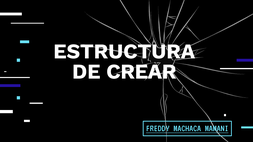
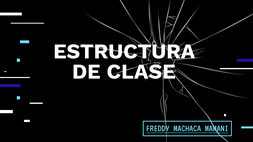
CREAR: CREAR -> CLASE (141, 72)
